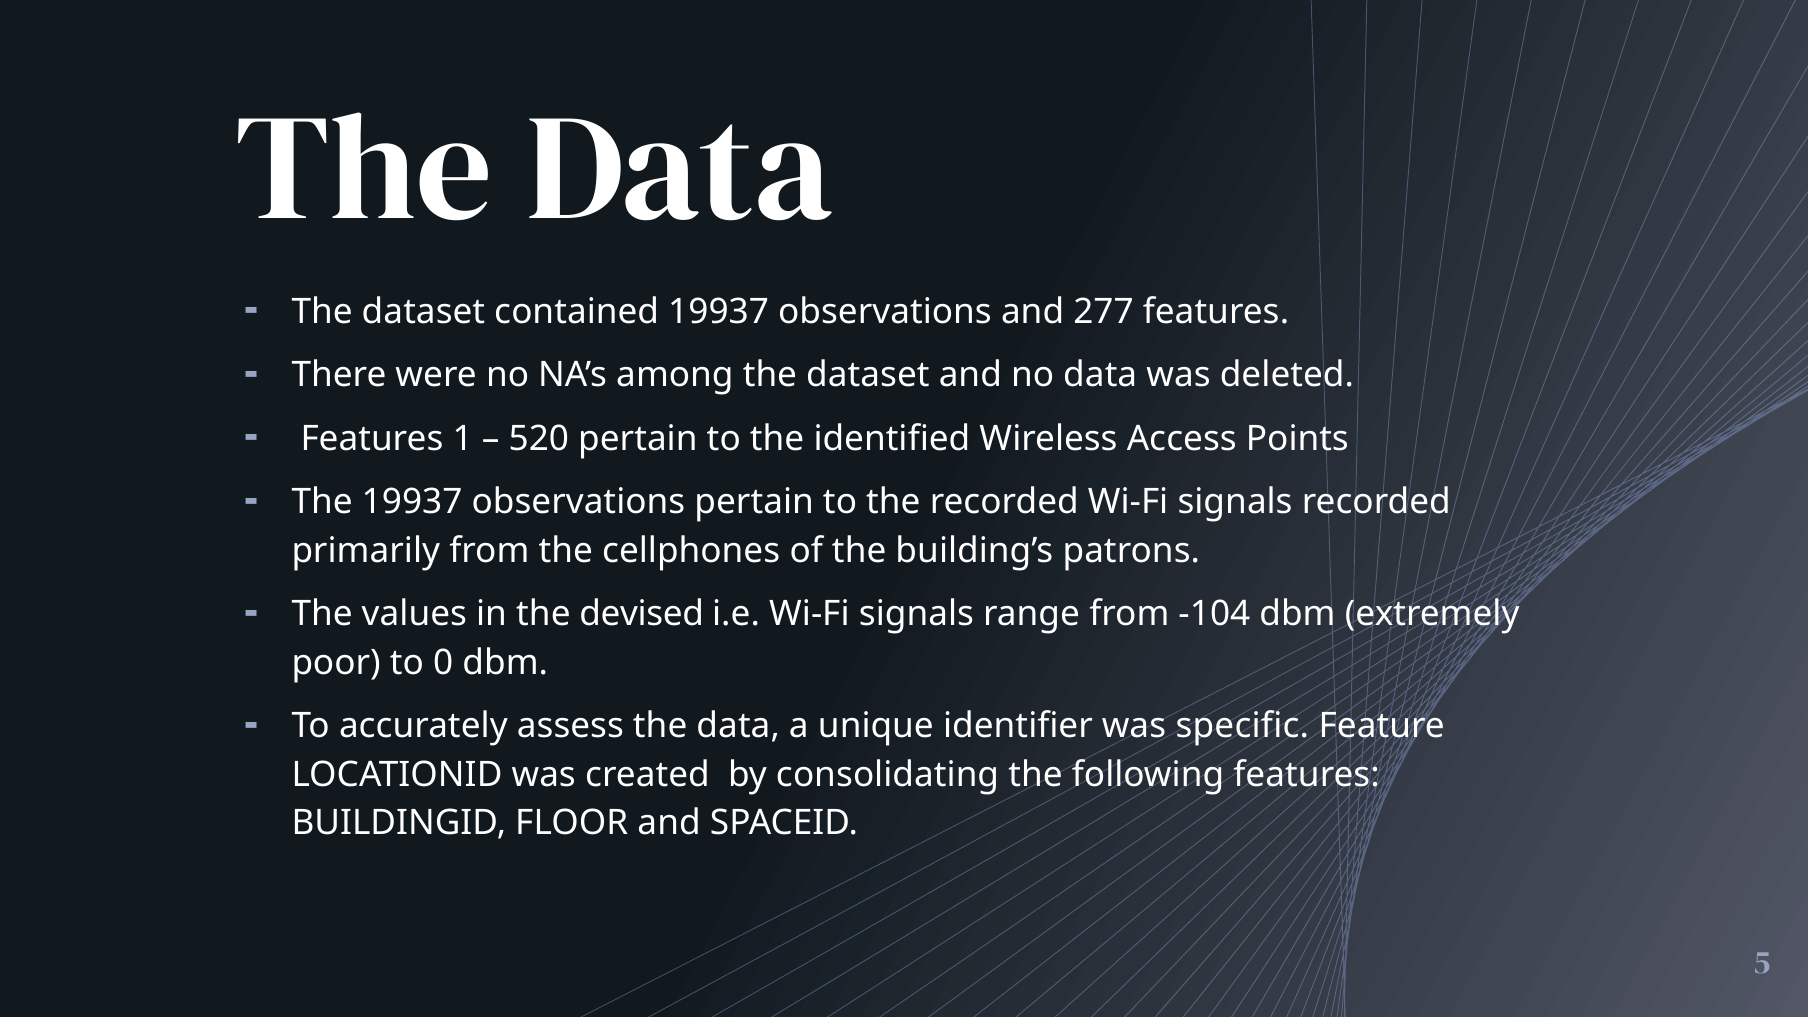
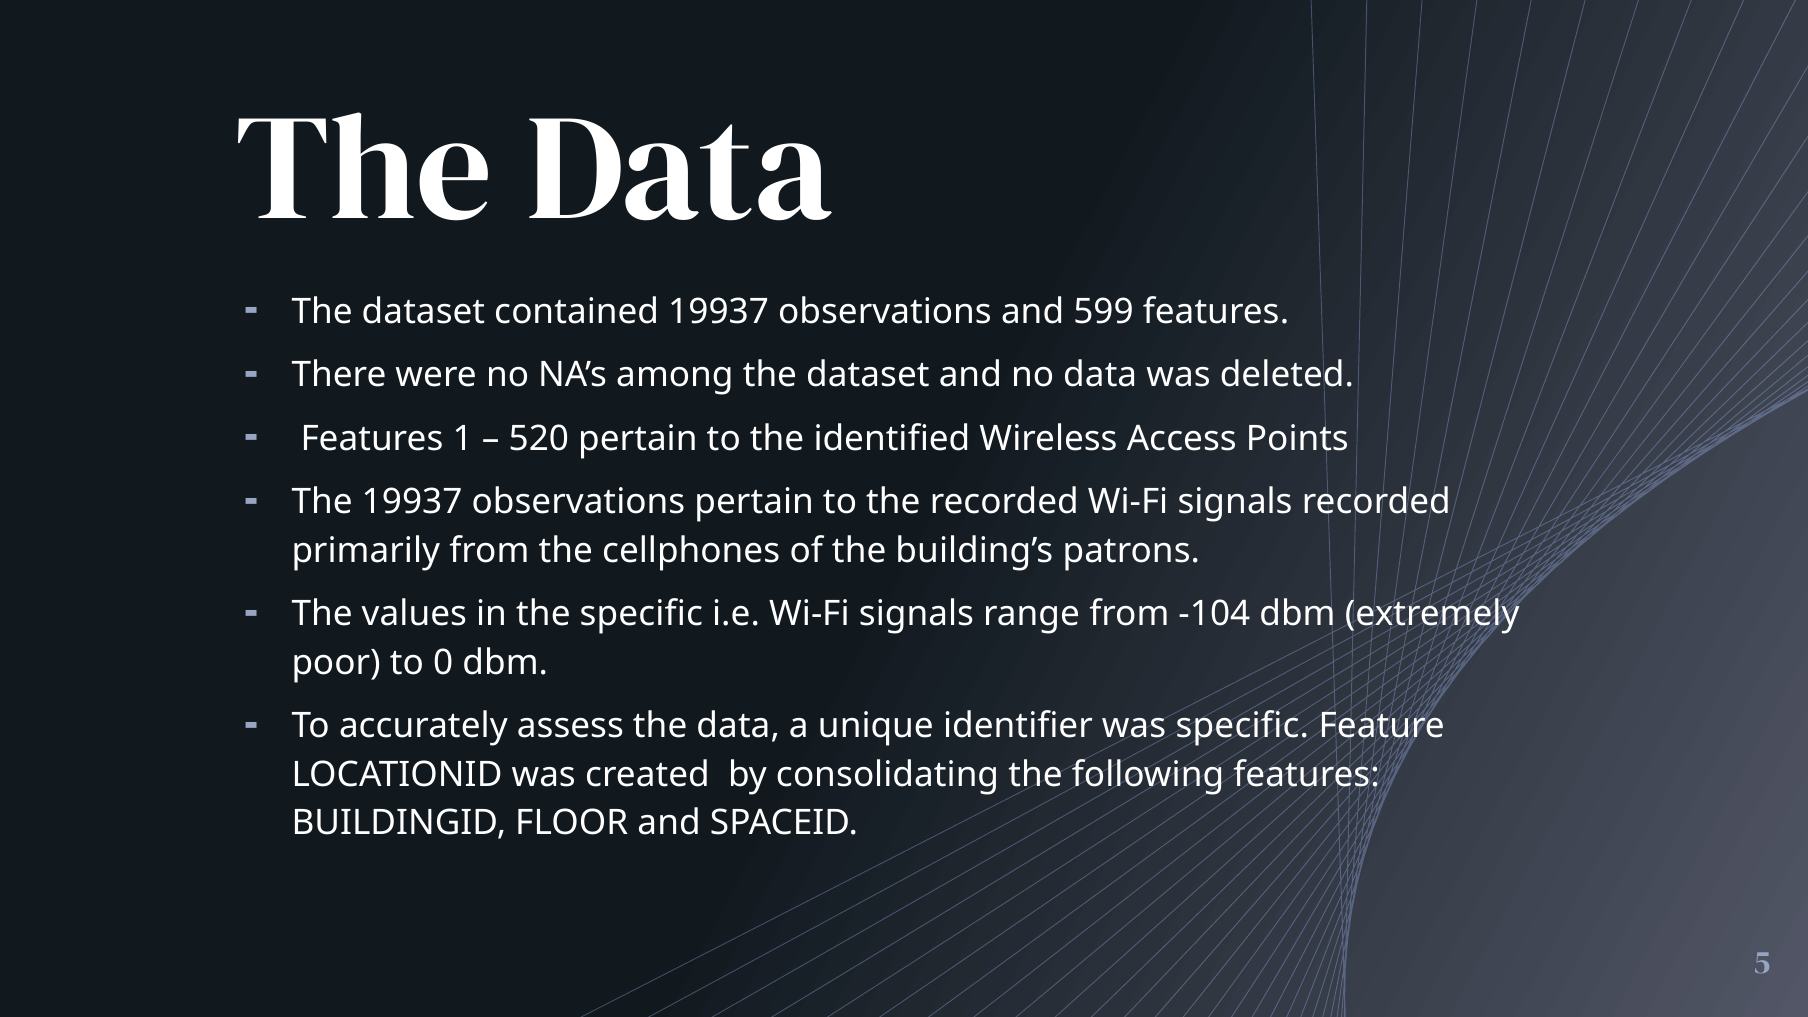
277: 277 -> 599 (1103, 311)
the devised: devised -> specific (641, 614)
